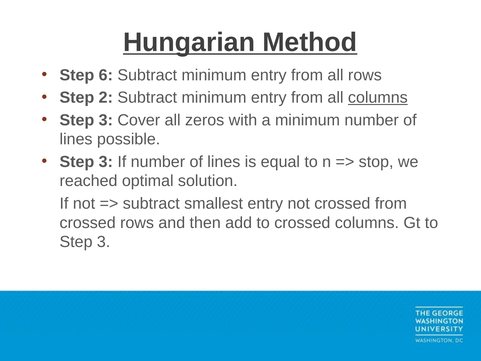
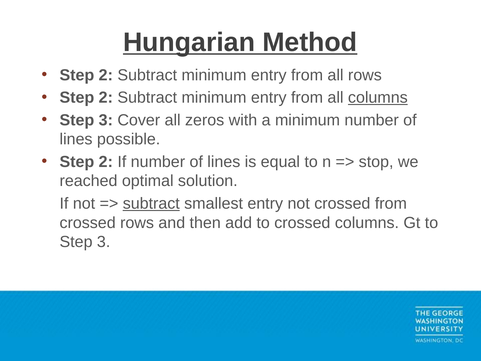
6: 6 -> 2 (106, 75)
3: 3 -> 2 (106, 162)
subtract underline: none -> present (151, 203)
